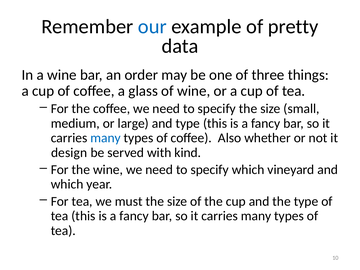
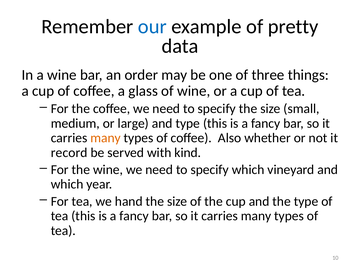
many colour: blue -> orange (106, 138)
design: design -> record (69, 153)
must: must -> hand (129, 201)
